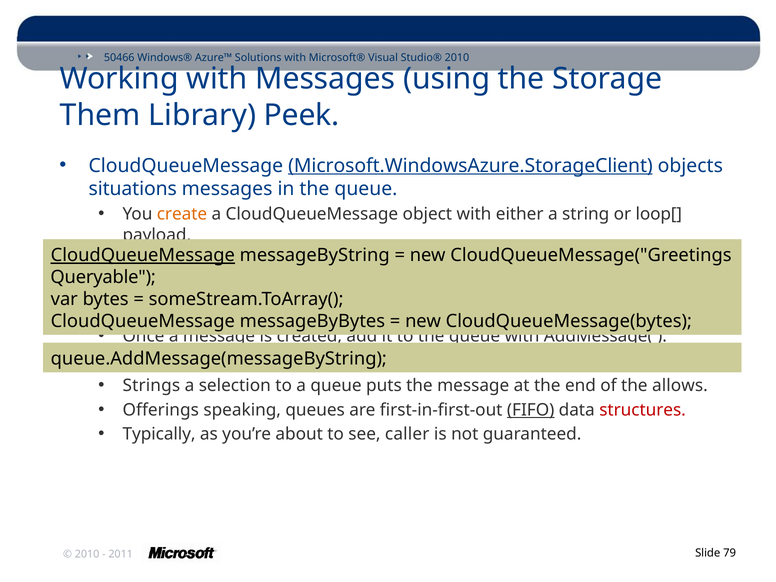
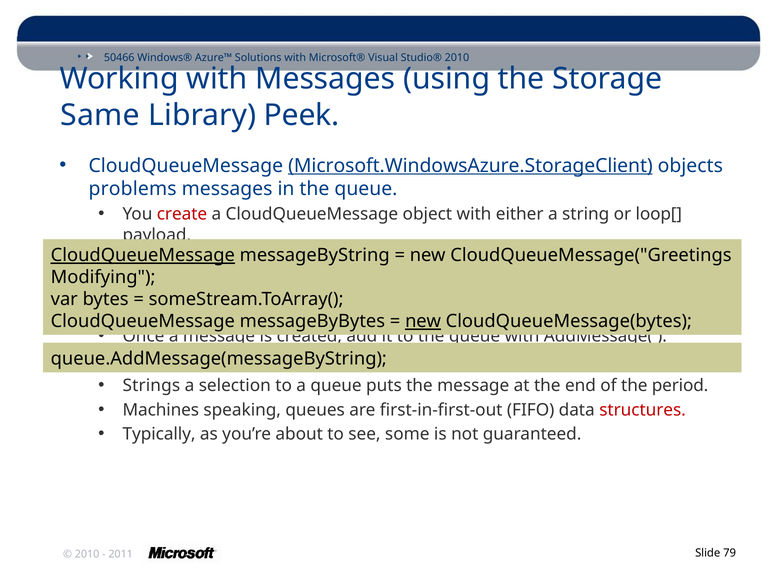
Them: Them -> Same (100, 115)
situations: situations -> problems (133, 189)
create colour: orange -> red (182, 214)
Queryable: Queryable -> Modifying (103, 277)
new underline: none -> present (423, 321)
allows: allows -> period (680, 386)
Offerings: Offerings -> Machines (161, 410)
FIFO underline: present -> none (531, 410)
caller: caller -> some (407, 434)
